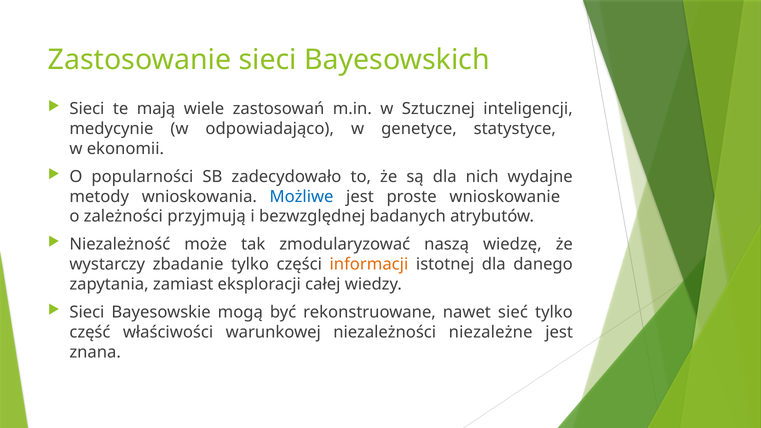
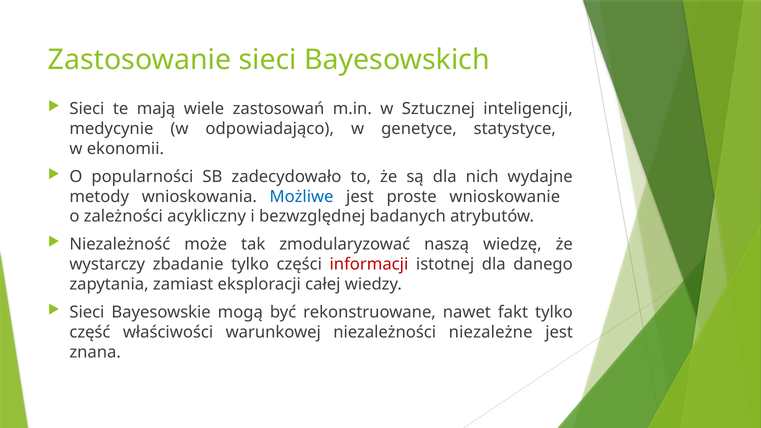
przyjmują: przyjmują -> acykliczny (207, 217)
informacji colour: orange -> red (369, 264)
sieć: sieć -> fakt (513, 312)
